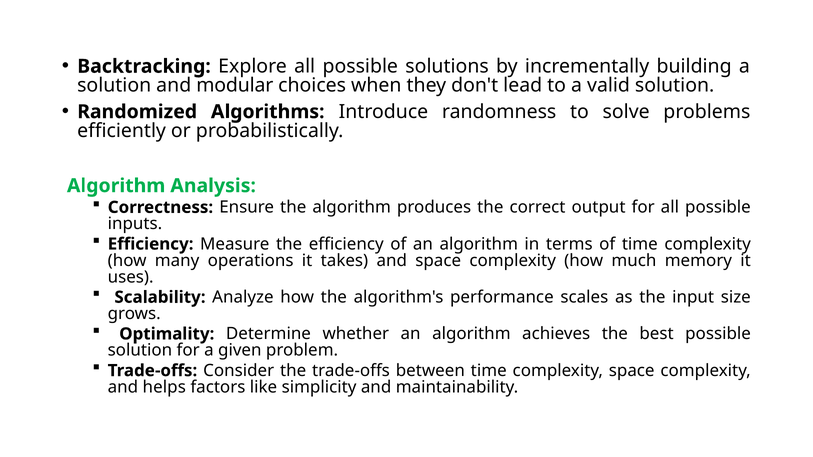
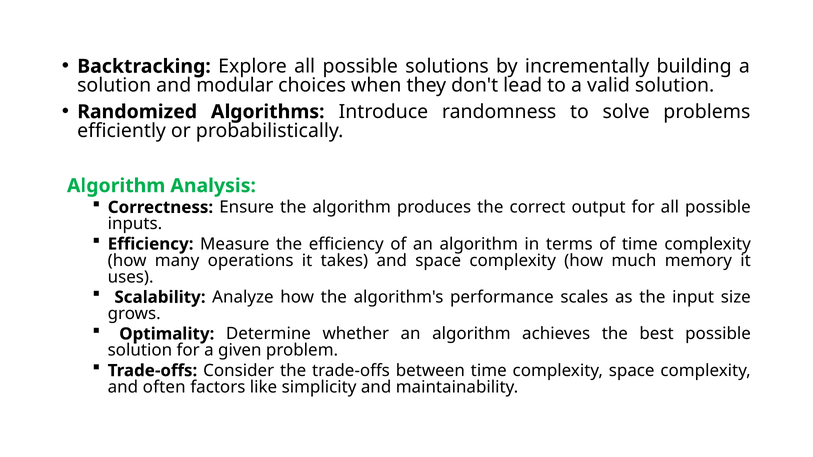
helps: helps -> often (164, 387)
